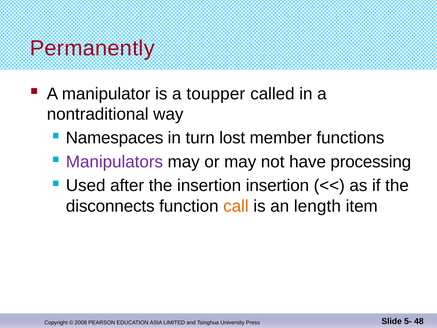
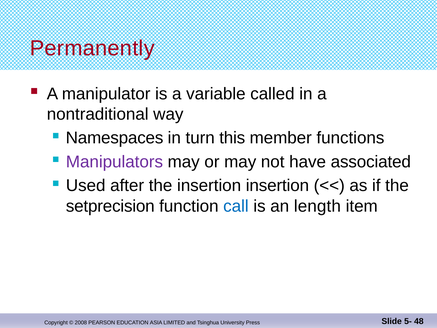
toupper: toupper -> variable (216, 94)
lost: lost -> this (232, 138)
processing: processing -> associated (371, 162)
disconnects: disconnects -> setprecision (110, 206)
call colour: orange -> blue (236, 206)
